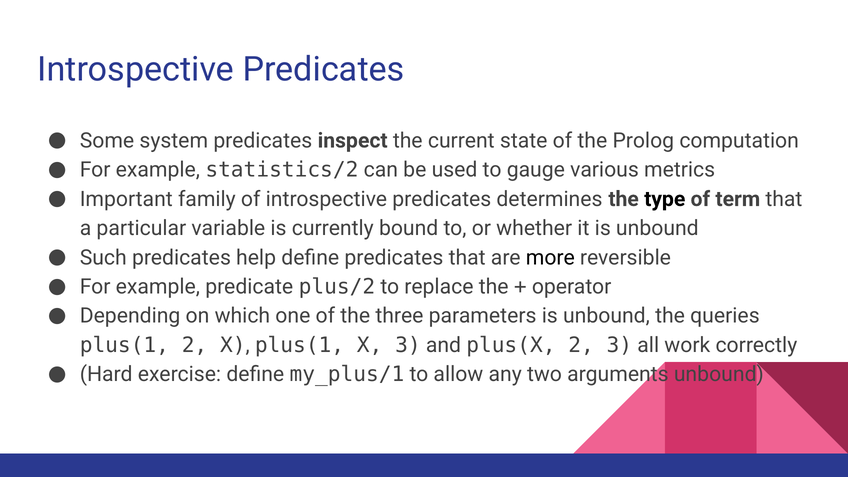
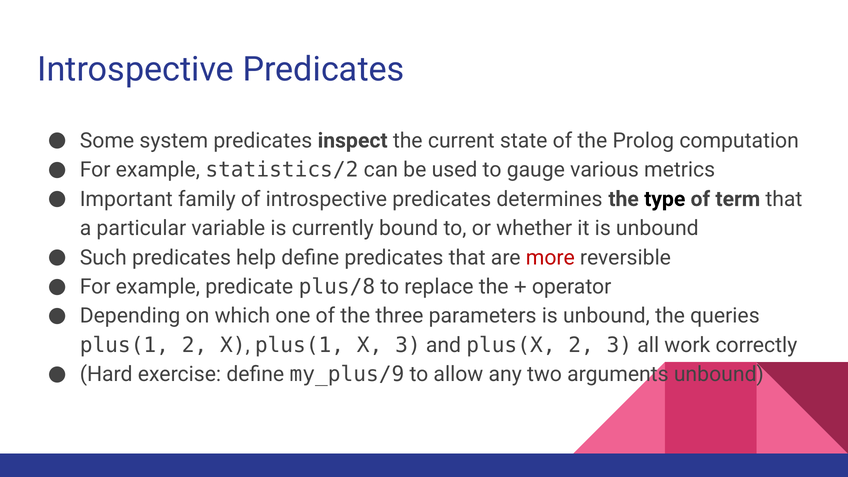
more colour: black -> red (550, 258)
plus/2: plus/2 -> plus/8 (337, 287)
my_plus/1: my_plus/1 -> my_plus/9 (347, 375)
